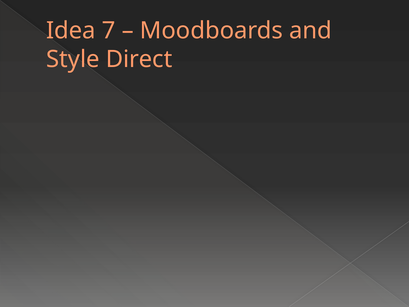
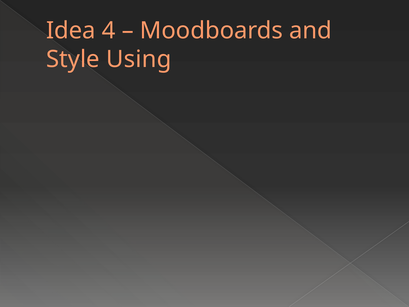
7: 7 -> 4 (109, 31)
Direct: Direct -> Using (139, 59)
